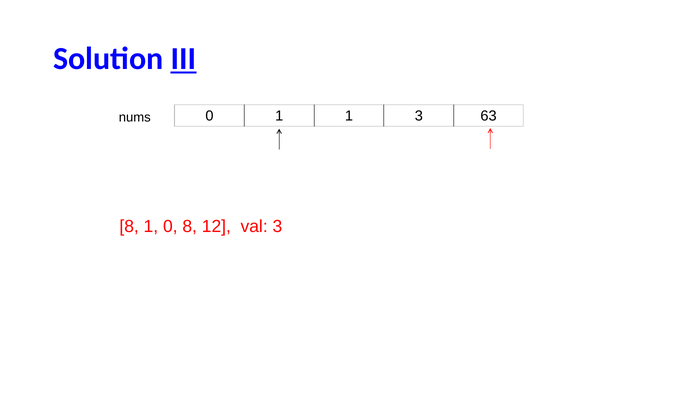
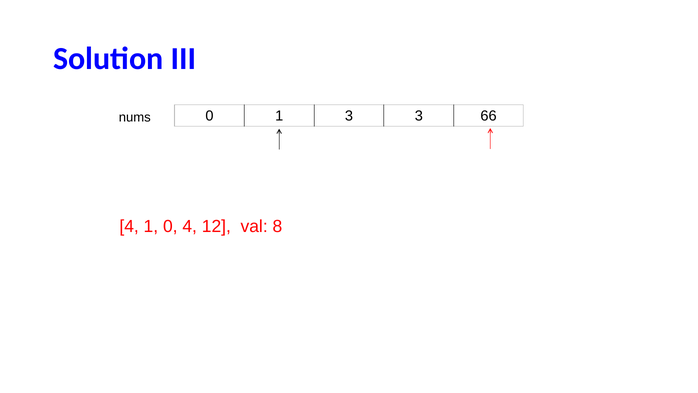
III underline: present -> none (183, 59)
1 1: 1 -> 3 (349, 116)
63: 63 -> 66 (489, 116)
8: 8 -> 4 (129, 226)
0 8: 8 -> 4 (190, 226)
val 3: 3 -> 8 (277, 226)
